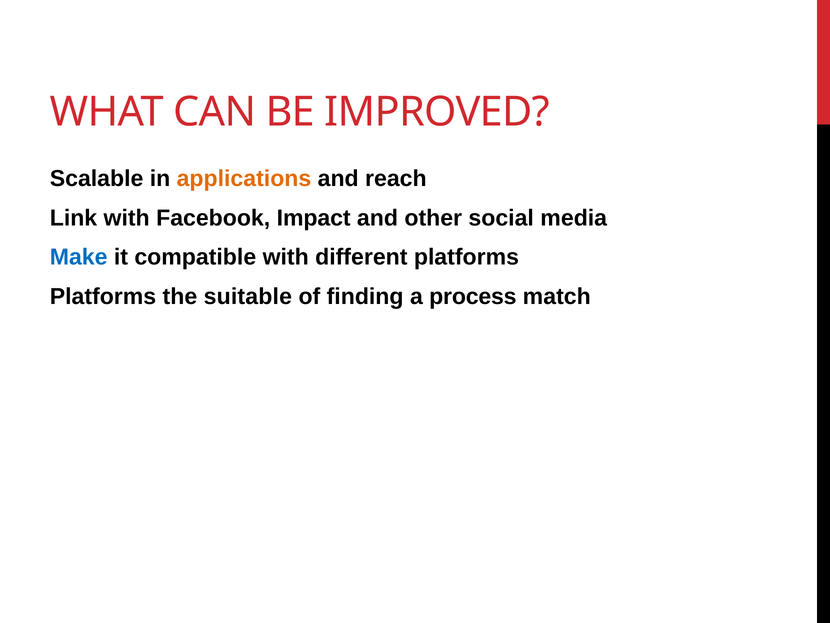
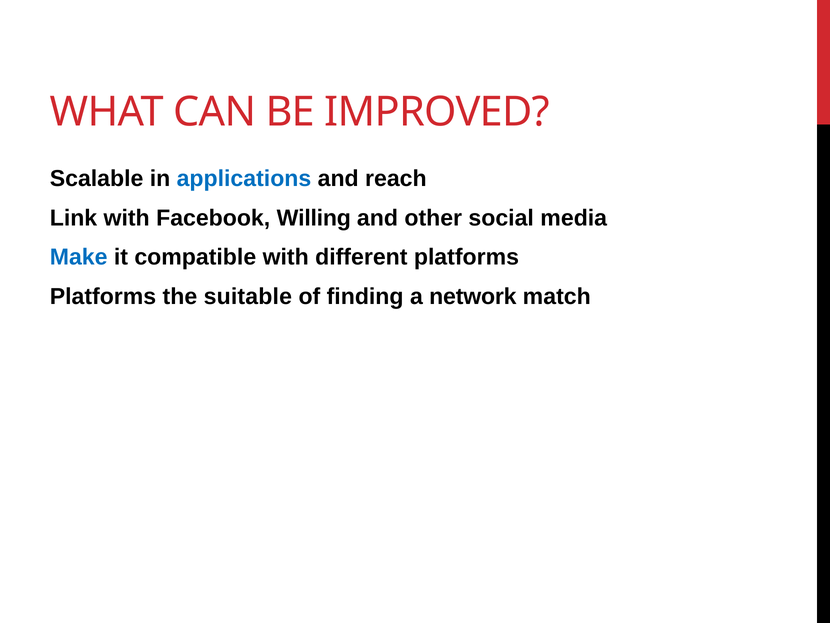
applications colour: orange -> blue (244, 179)
Impact: Impact -> Willing (314, 218)
process: process -> network (473, 296)
